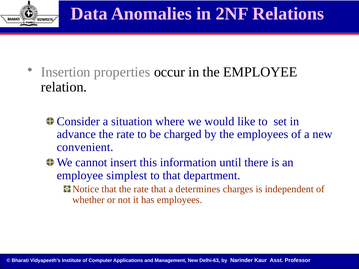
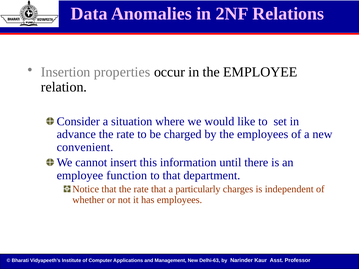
simplest: simplest -> function (127, 176)
determines: determines -> particularly (198, 189)
